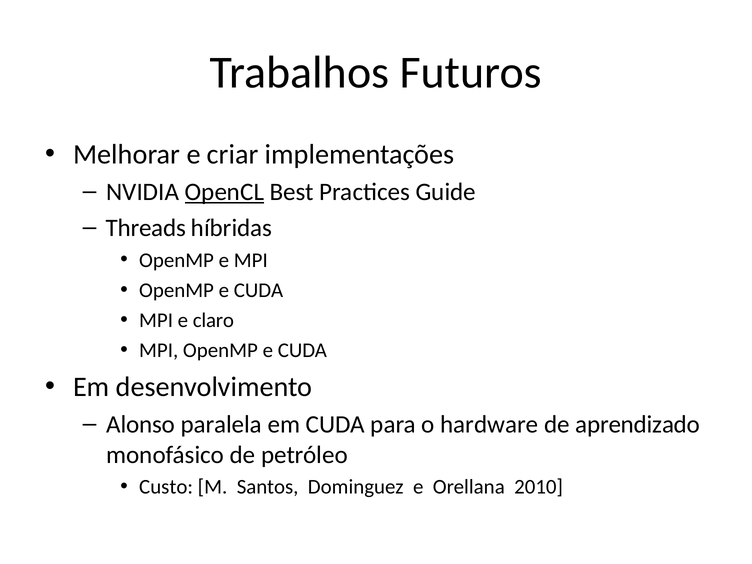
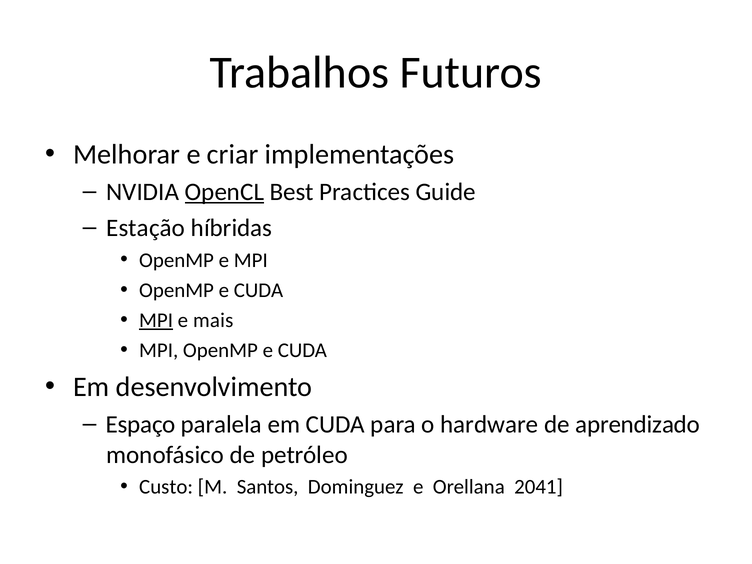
Threads: Threads -> Estação (146, 228)
MPI underline: none -> present (156, 320)
claro: claro -> mais (213, 320)
Alonso: Alonso -> Espaço (141, 425)
2010: 2010 -> 2041 (539, 487)
